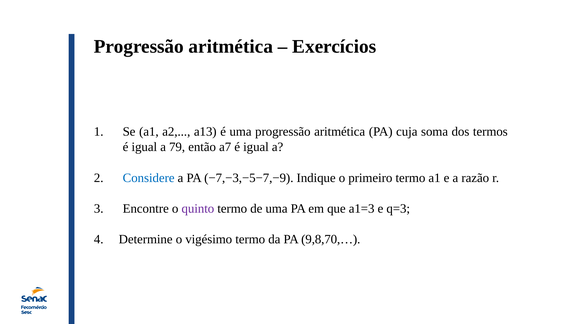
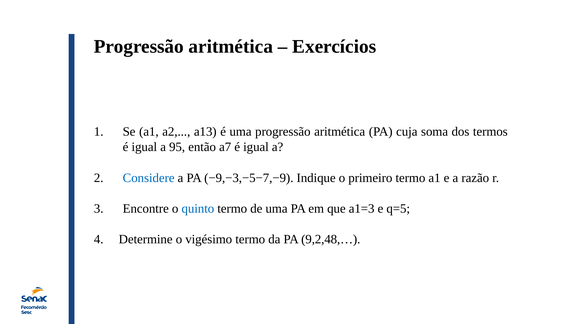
79: 79 -> 95 (177, 147)
−7,−3,−5−7,−9: −7,−3,−5−7,−9 -> −9,−3,−5−7,−9 (249, 178)
quinto colour: purple -> blue (198, 209)
q=3: q=3 -> q=5 (398, 209)
9,8,70,…: 9,8,70,… -> 9,2,48,… (331, 240)
